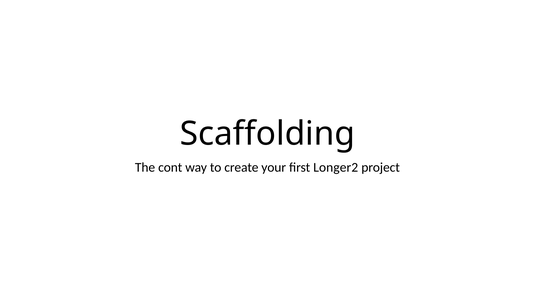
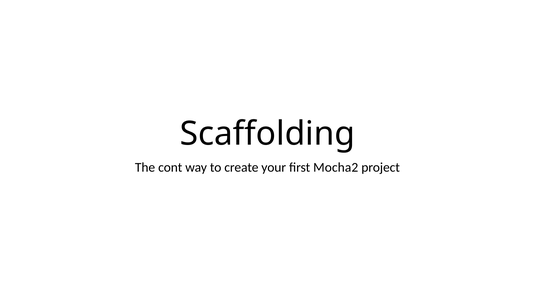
Longer2: Longer2 -> Mocha2 (336, 167)
